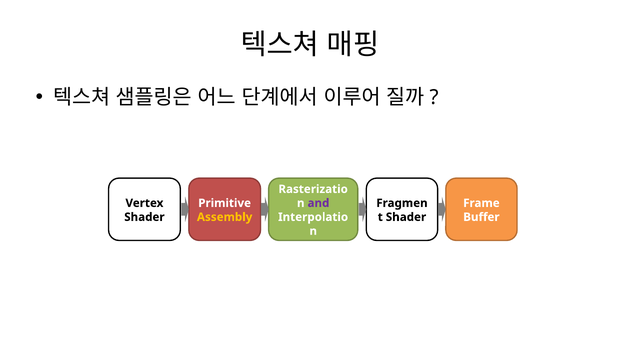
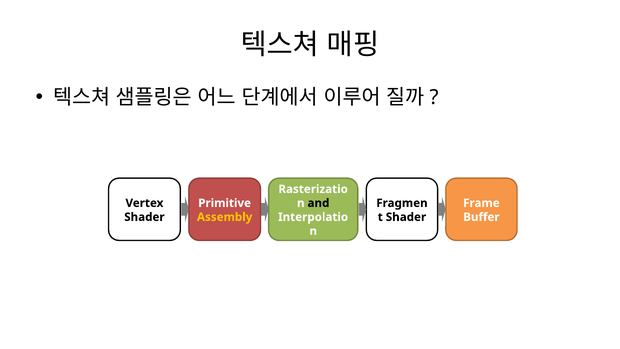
and colour: purple -> black (318, 203)
